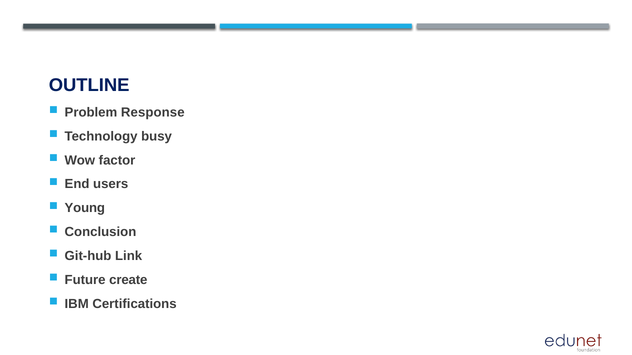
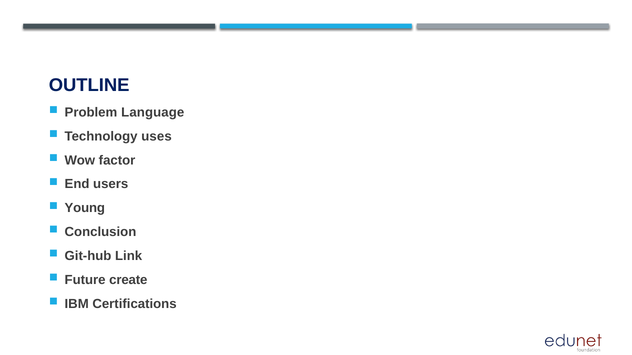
Response: Response -> Language (153, 113)
busy: busy -> uses (157, 136)
